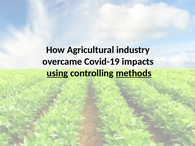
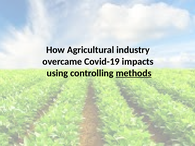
using underline: present -> none (57, 73)
